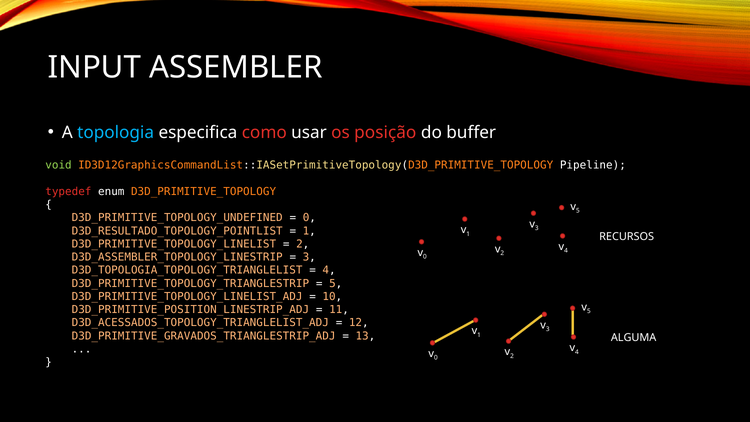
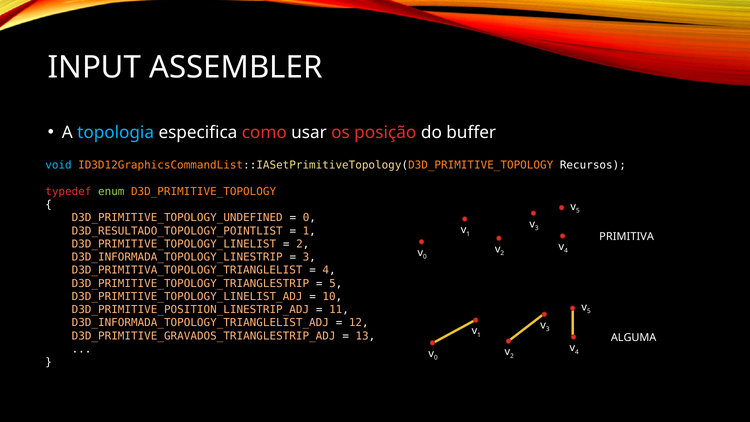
void colour: light green -> light blue (59, 165)
Pipeline: Pipeline -> Recursos (593, 165)
enum colour: white -> light green (111, 191)
RECURSOS: RECURSOS -> PRIMITIVA (627, 237)
D3D_ASSEMBLER_TOPOLOGY_LINESTRIP: D3D_ASSEMBLER_TOPOLOGY_LINESTRIP -> D3D_INFORMADA_TOPOLOGY_LINESTRIP (177, 257)
D3D_TOPOLOGIA_TOPOLOGY_TRIANGLELIST: D3D_TOPOLOGIA_TOPOLOGY_TRIANGLELIST -> D3D_PRIMITIVA_TOPOLOGY_TRIANGLELIST (187, 270)
D3D_ACESSADOS_TOPOLOGY_TRIANGLELIST_ADJ: D3D_ACESSADOS_TOPOLOGY_TRIANGLELIST_ADJ -> D3D_INFORMADA_TOPOLOGY_TRIANGLELIST_ADJ (200, 323)
